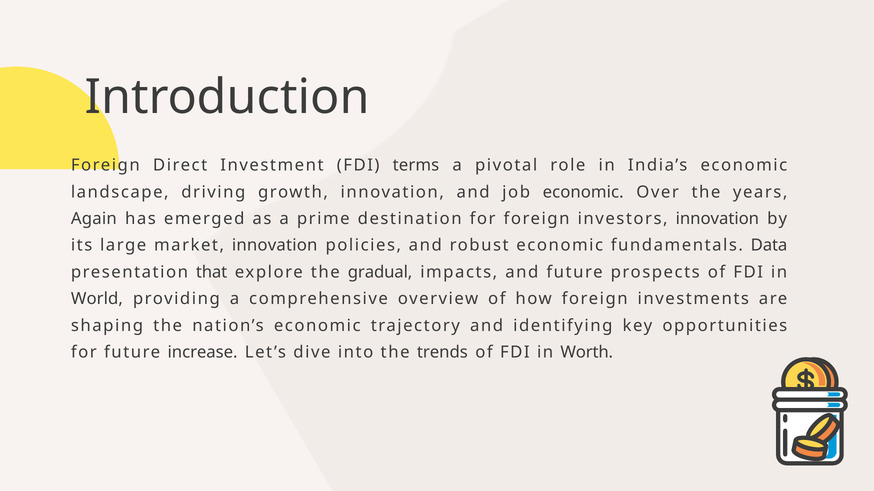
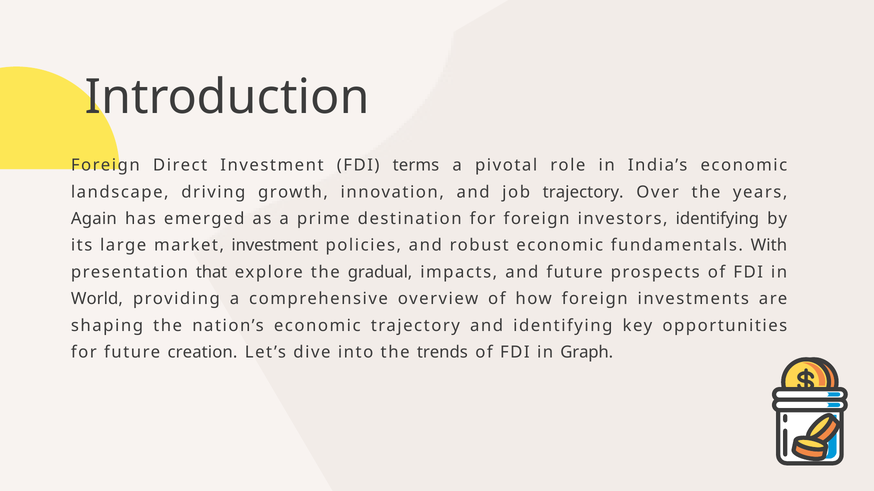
job economic: economic -> trajectory (583, 192)
investors innovation: innovation -> identifying (717, 219)
market innovation: innovation -> investment (275, 246)
Data: Data -> With (769, 246)
increase: increase -> creation (202, 353)
Worth: Worth -> Graph (587, 353)
